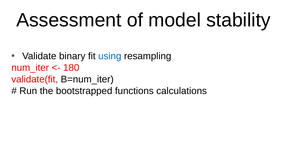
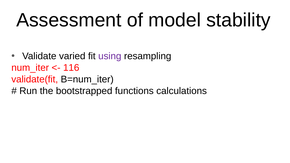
binary: binary -> varied (72, 56)
using colour: blue -> purple (110, 56)
180: 180 -> 116 (71, 68)
